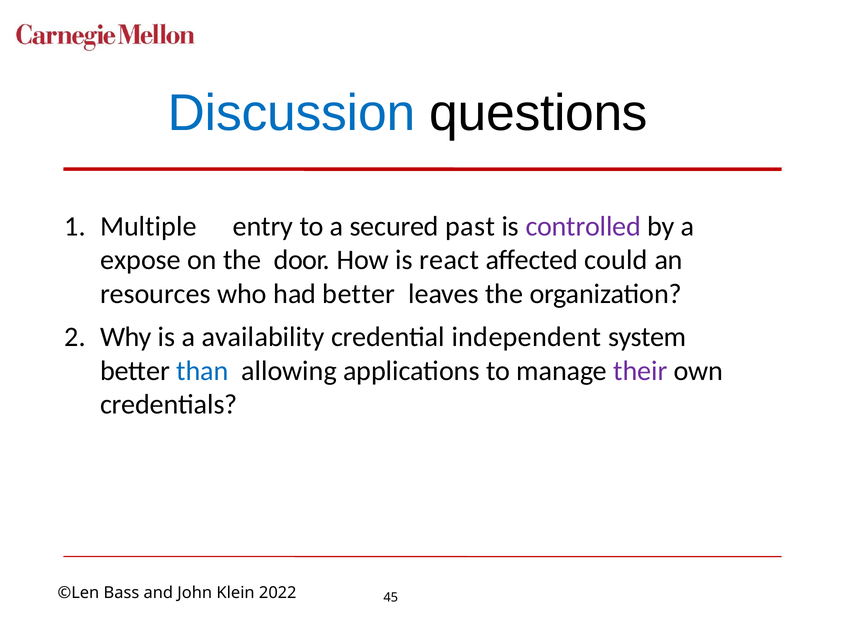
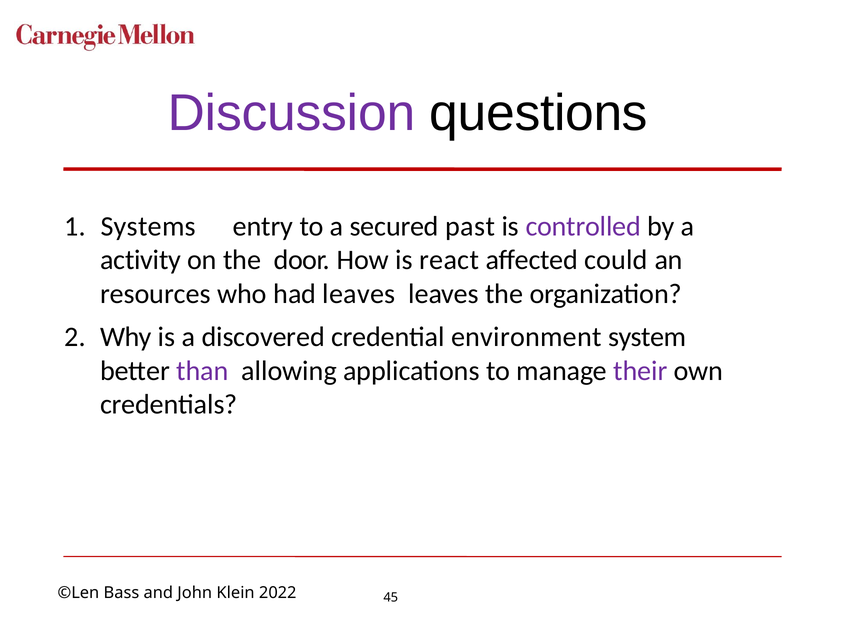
Discussion colour: blue -> purple (292, 113)
Multiple: Multiple -> Systems (148, 226)
expose: expose -> activity (141, 260)
had better: better -> leaves (359, 294)
availability: availability -> discovered (263, 337)
independent: independent -> environment (526, 337)
than colour: blue -> purple (202, 371)
